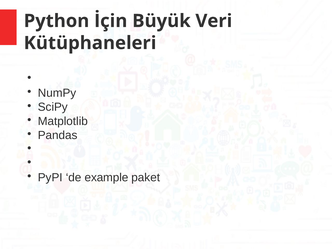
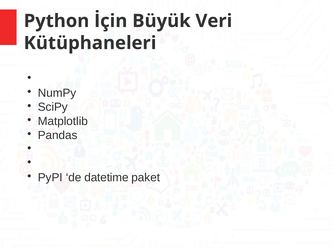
example: example -> datetime (106, 177)
